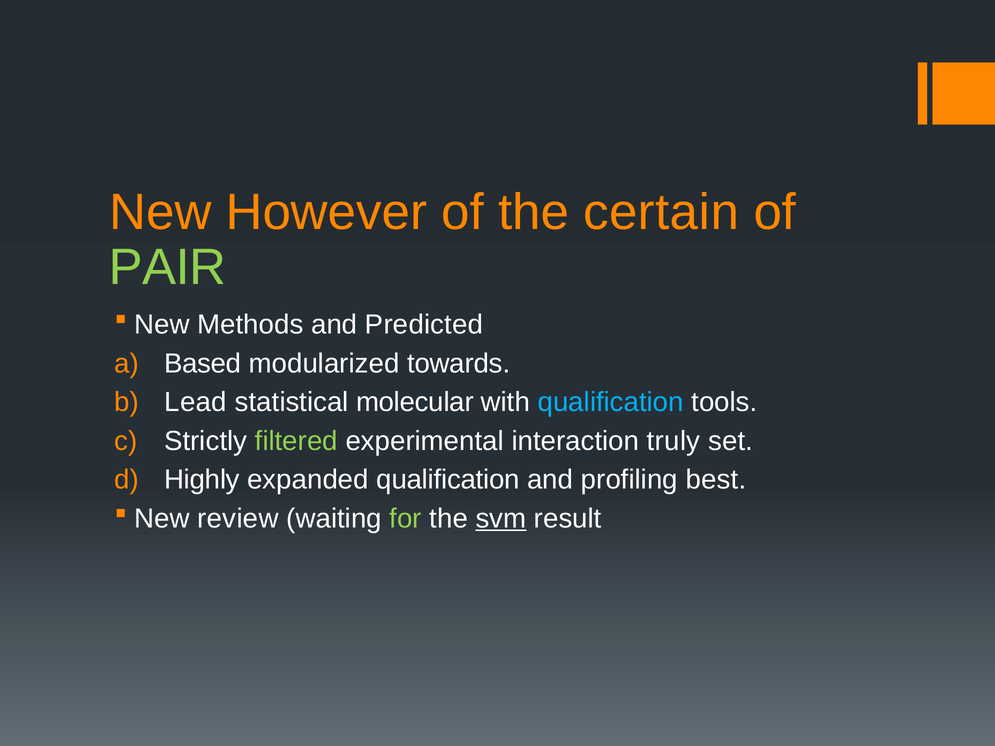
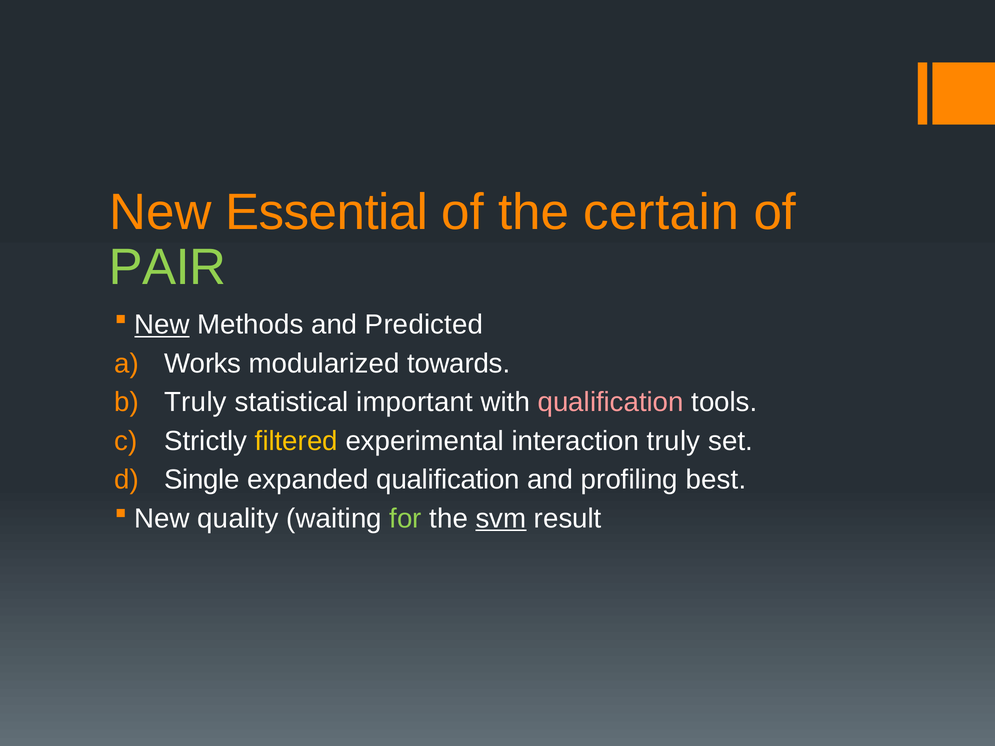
However: However -> Essential (327, 213)
New underline: none -> present (162, 325)
Based: Based -> Works (203, 364)
Lead: Lead -> Truly (196, 402)
molecular: molecular -> important (415, 402)
qualification colour: light blue -> pink (611, 402)
filtered colour: light green -> yellow (296, 441)
Highly: Highly -> Single (202, 480)
review: review -> quality (238, 519)
